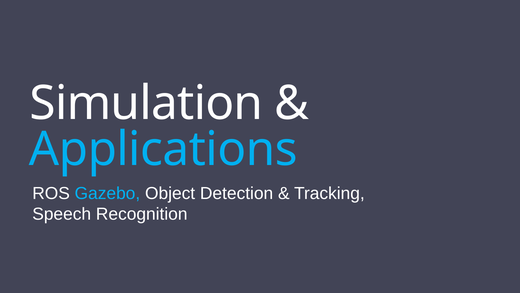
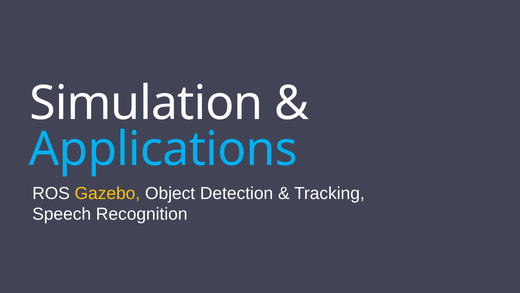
Gazebo colour: light blue -> yellow (107, 193)
